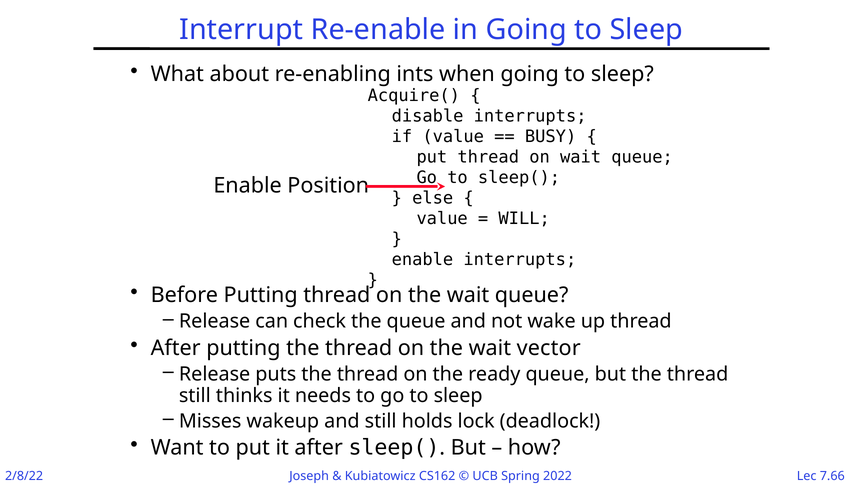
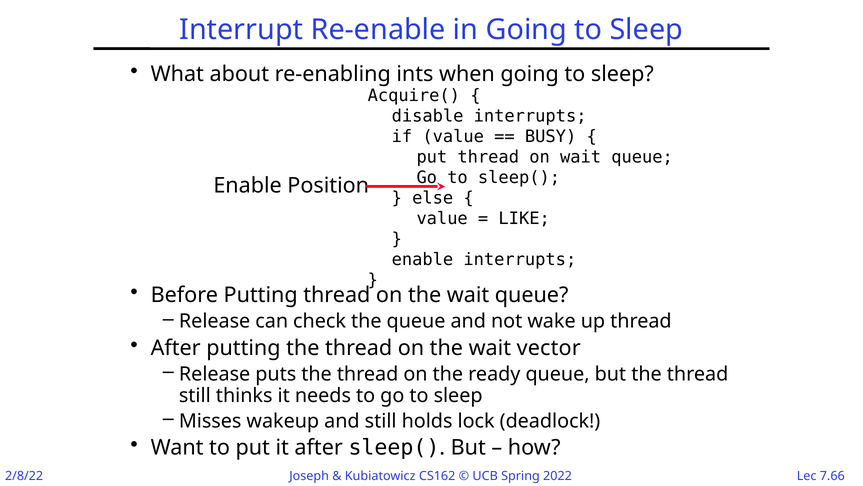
WILL: WILL -> LIKE (524, 218)
